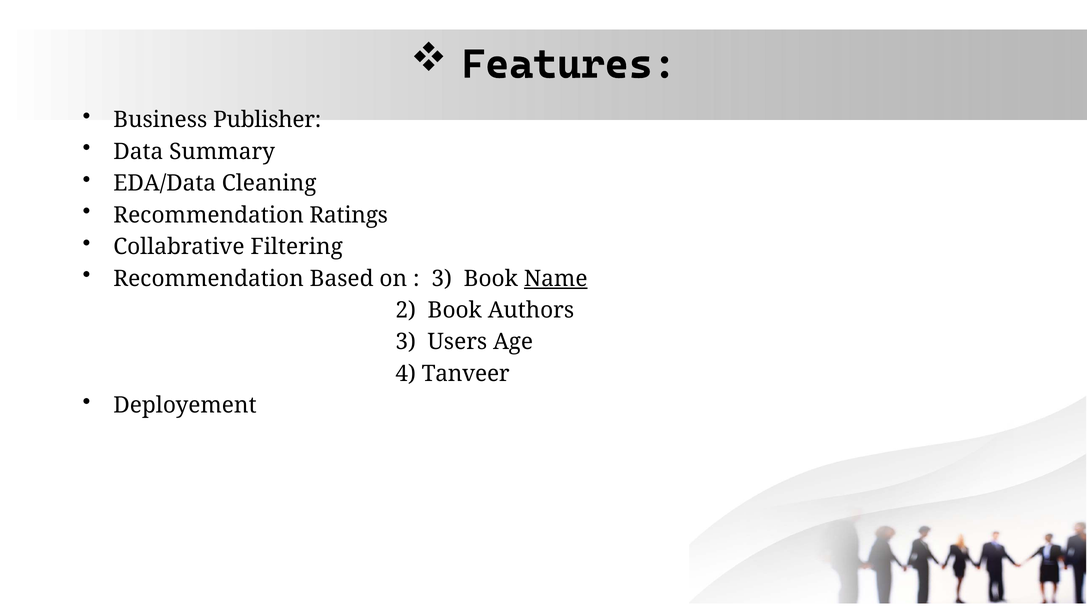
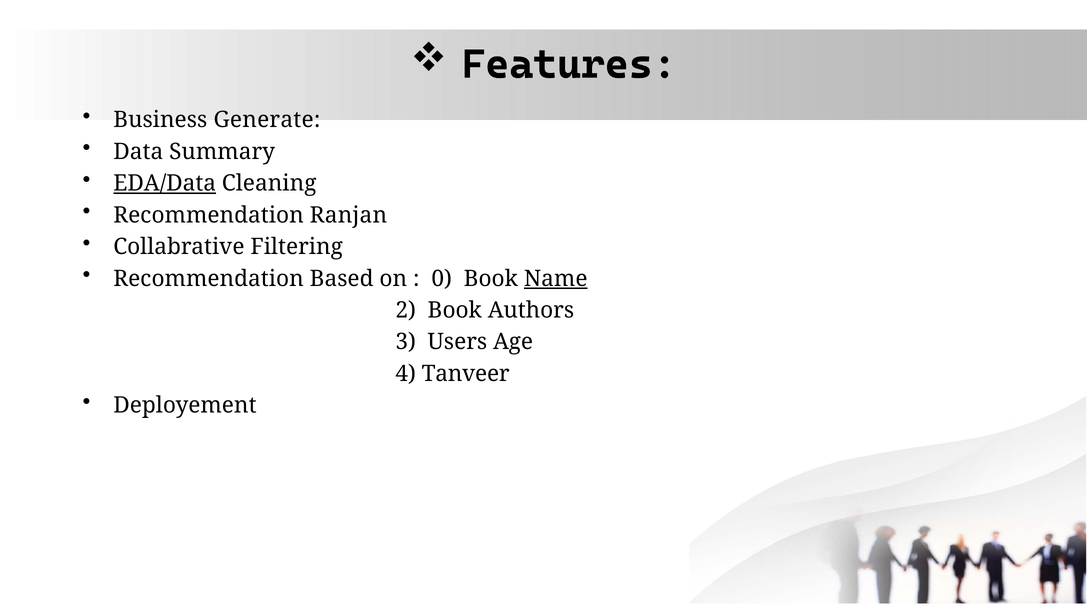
Publisher: Publisher -> Generate (267, 120)
EDA/Data underline: none -> present (165, 184)
Ratings: Ratings -> Ranjan (348, 215)
3: 3 -> 0 (442, 279)
